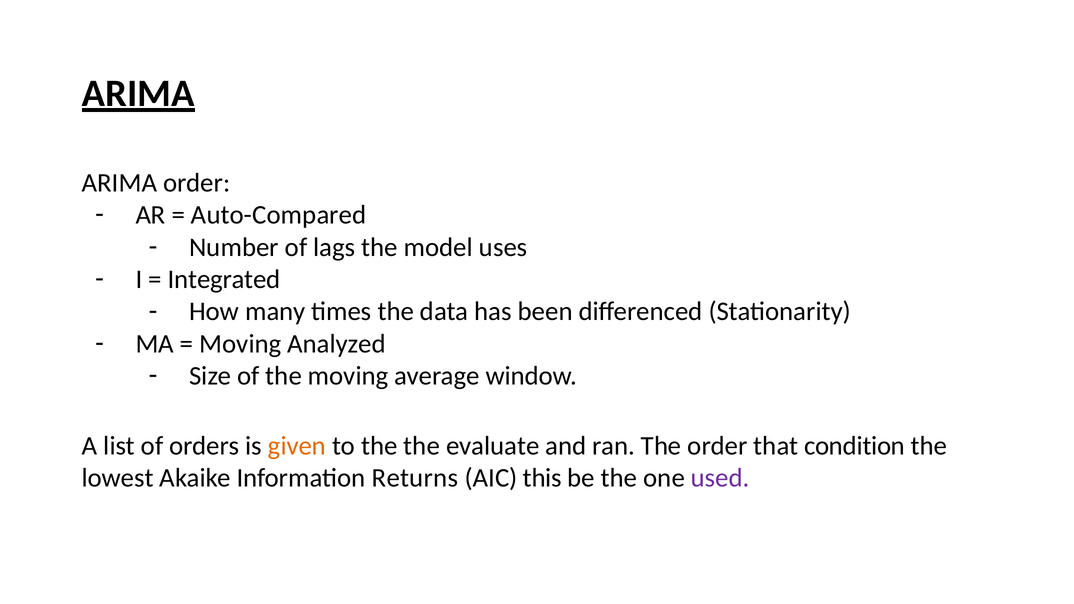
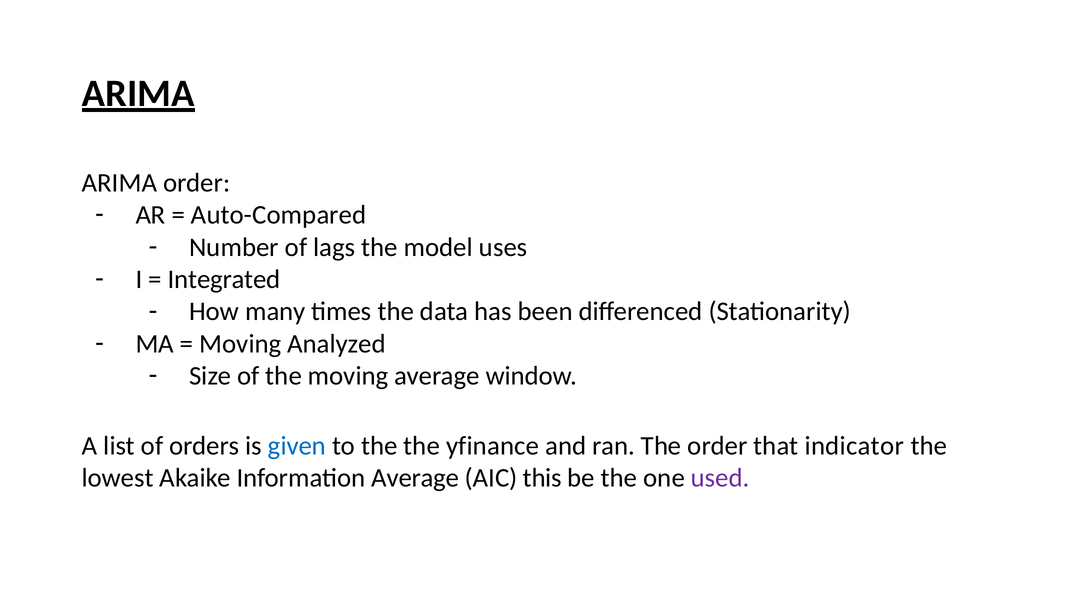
given colour: orange -> blue (297, 446)
evaluate: evaluate -> yfinance (493, 446)
condition: condition -> indicator (854, 446)
Information Returns: Returns -> Average (415, 478)
